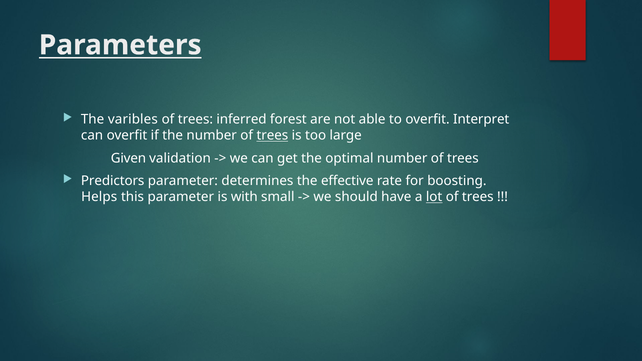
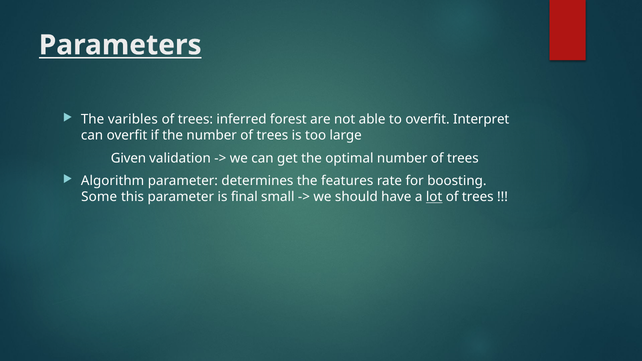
trees underline: present -> none (272, 136)
Predictors: Predictors -> Algorithm (113, 181)
effective: effective -> features (347, 181)
Helps: Helps -> Some (99, 197)
with: with -> final (244, 197)
